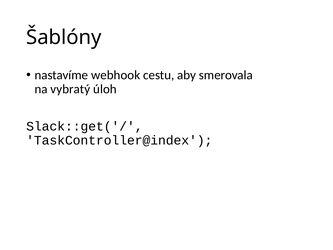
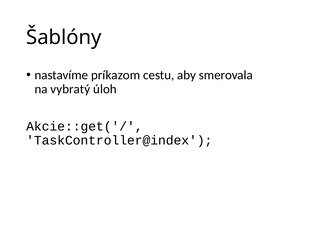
webhook: webhook -> príkazom (116, 75)
Slack::get('/: Slack::get('/ -> Akcie::get('/ (84, 126)
